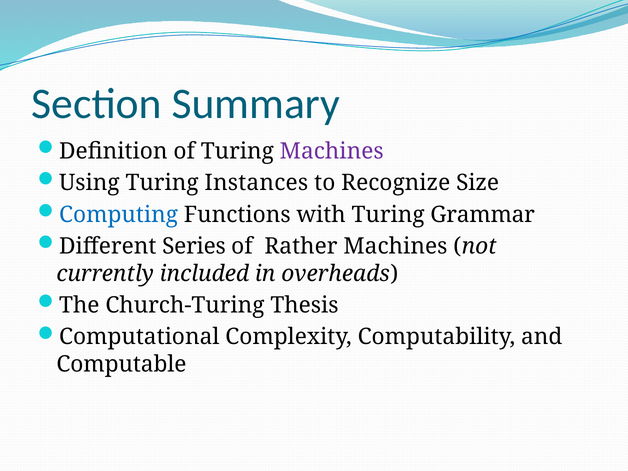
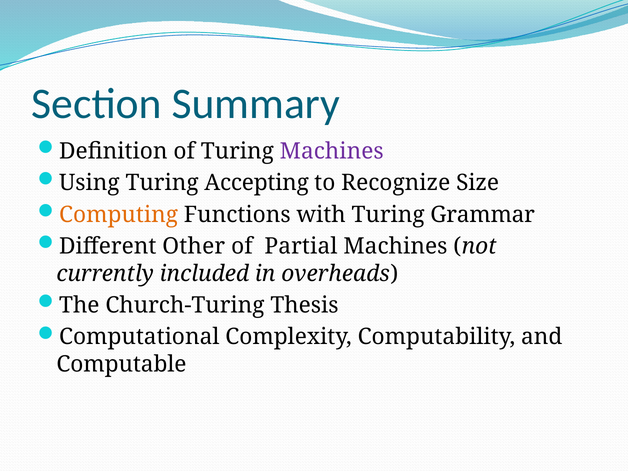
Instances: Instances -> Accepting (257, 183)
Computing colour: blue -> orange (119, 215)
Series: Series -> Other (194, 246)
Rather: Rather -> Partial (301, 246)
